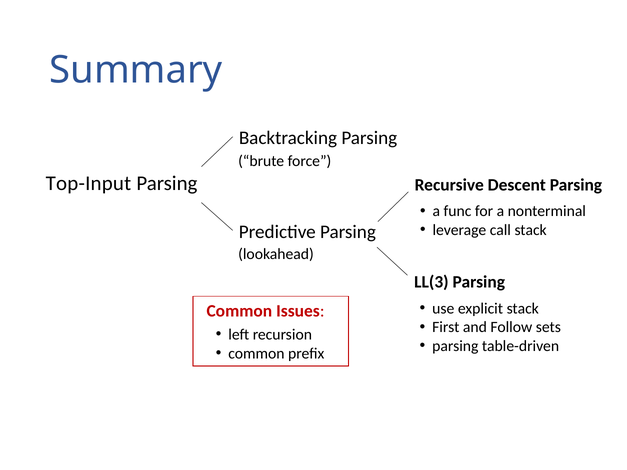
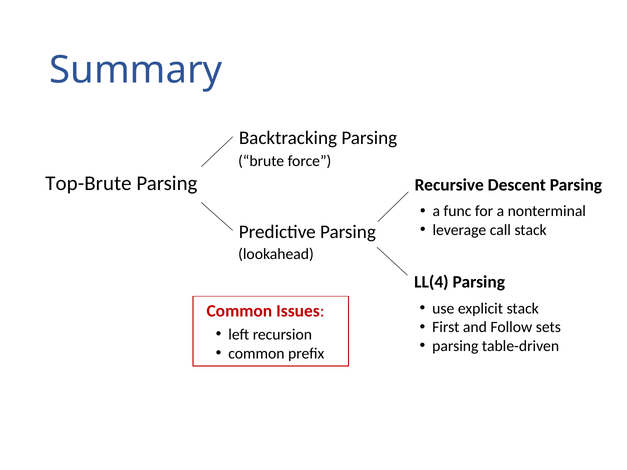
Top-Input: Top-Input -> Top-Brute (88, 183)
LL(3: LL(3 -> LL(4 (431, 282)
